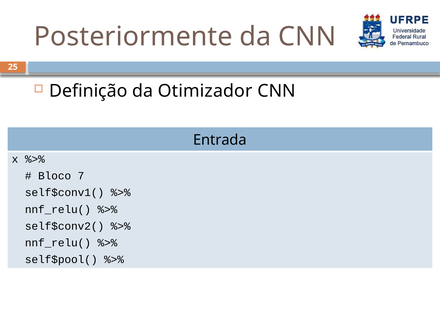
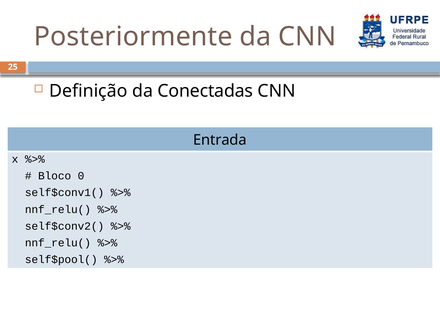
Otimizador: Otimizador -> Conectadas (205, 91)
7: 7 -> 0 (81, 176)
